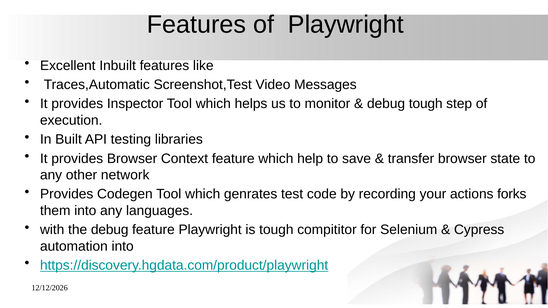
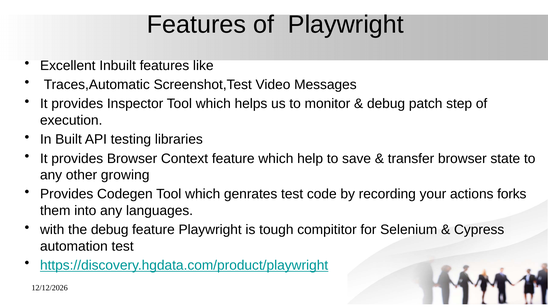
debug tough: tough -> patch (426, 104)
network: network -> growing (125, 175)
automation into: into -> test (123, 246)
